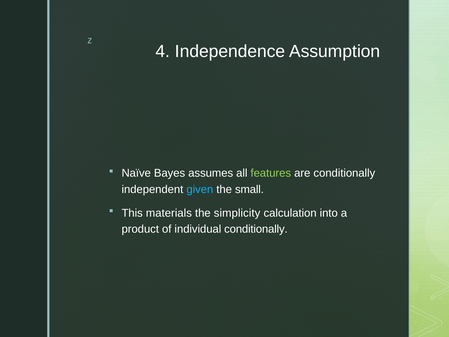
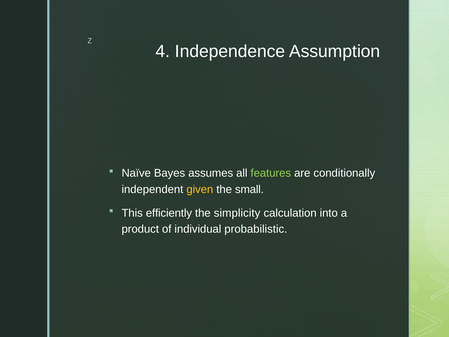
given colour: light blue -> yellow (200, 189)
materials: materials -> efficiently (169, 213)
individual conditionally: conditionally -> probabilistic (256, 229)
